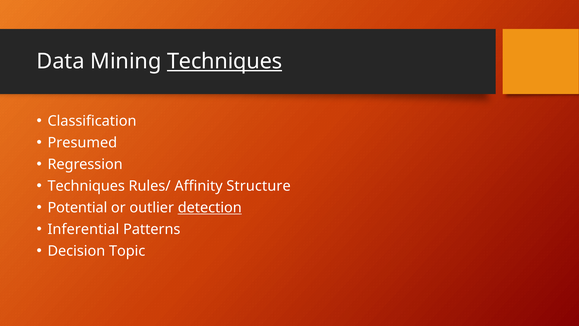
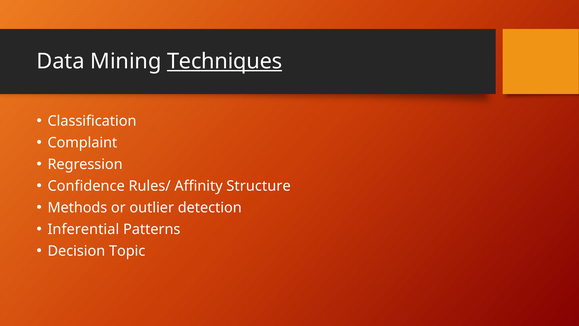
Presumed: Presumed -> Complaint (82, 143)
Techniques: Techniques -> Confidence (86, 186)
Potential: Potential -> Methods (77, 208)
detection underline: present -> none (210, 208)
